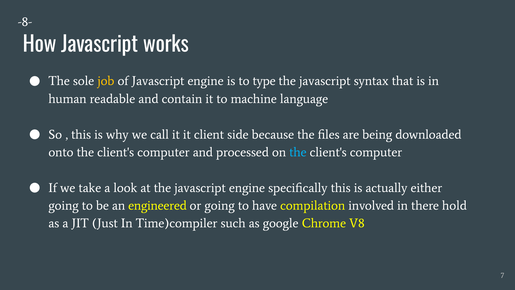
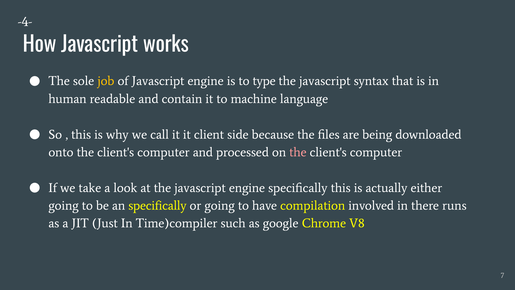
-8-: -8- -> -4- (25, 22)
the colour: light blue -> pink (298, 152)
an engineered: engineered -> specifically (157, 205)
hold: hold -> runs (454, 205)
